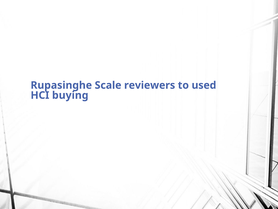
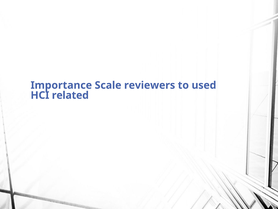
Rupasinghe: Rupasinghe -> Importance (61, 85)
buying: buying -> related (70, 95)
